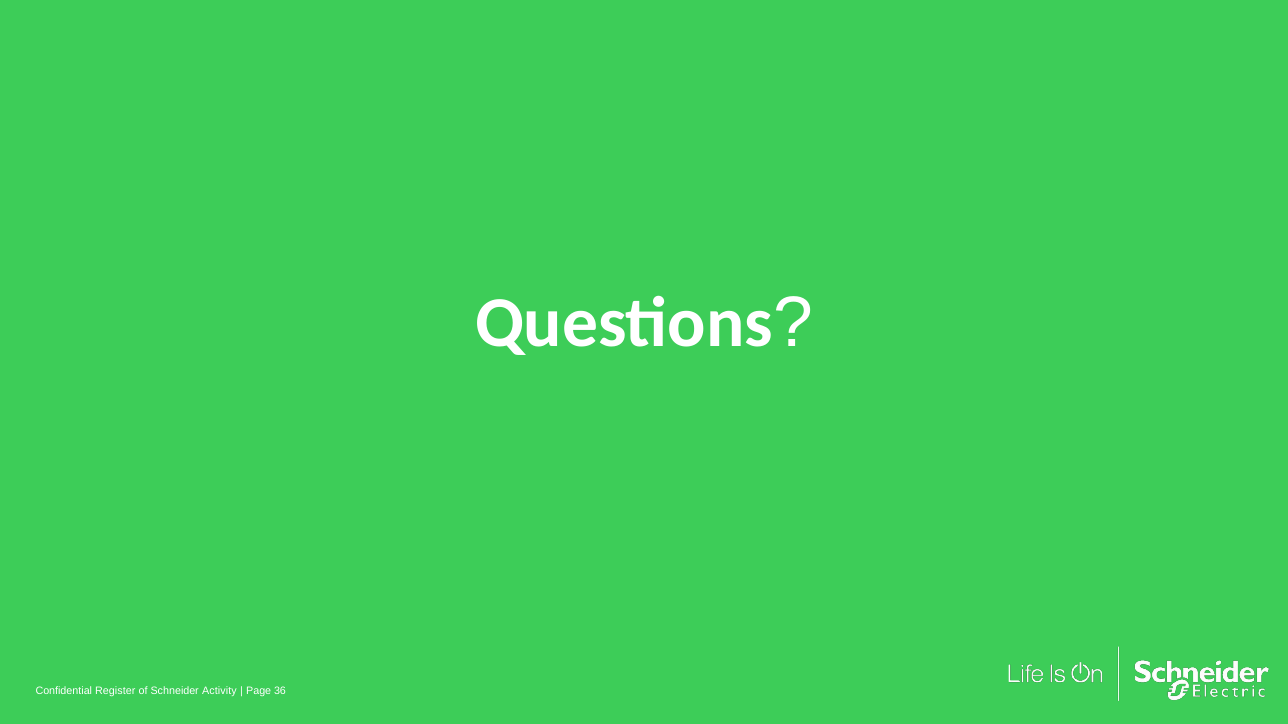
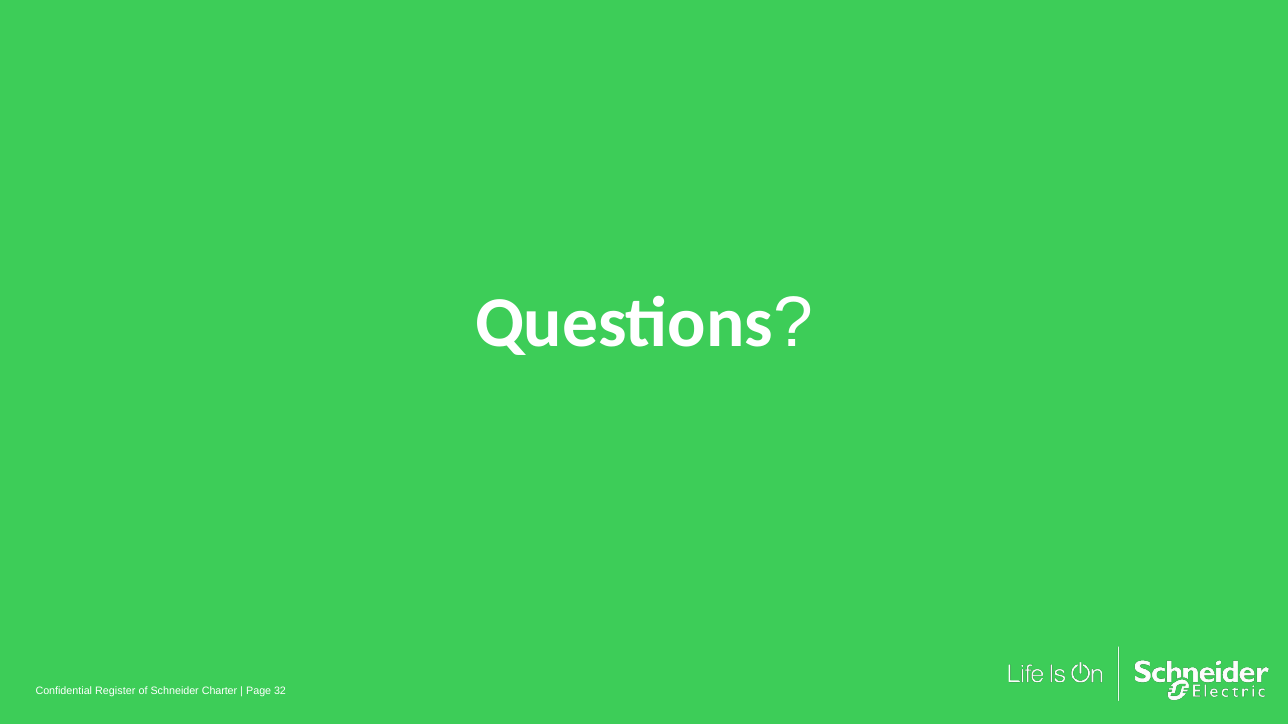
Activity: Activity -> Charter (220, 691)
36: 36 -> 32 (280, 691)
